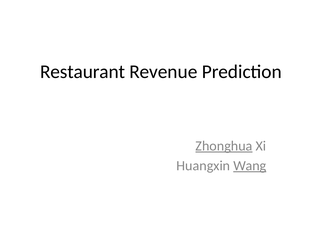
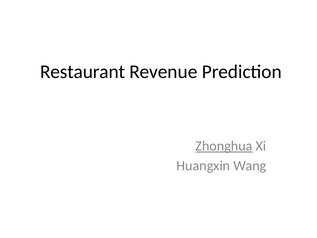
Wang underline: present -> none (250, 165)
